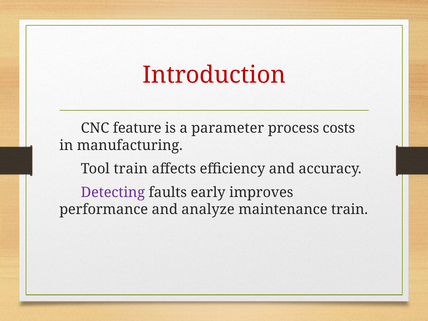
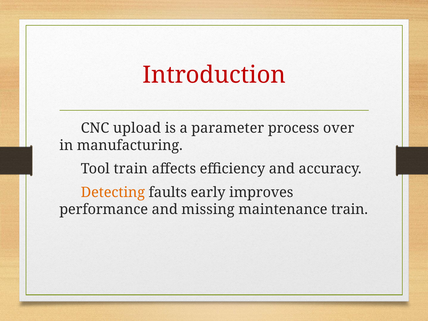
feature: feature -> upload (137, 128)
costs: costs -> over (339, 128)
Detecting colour: purple -> orange (113, 192)
analyze: analyze -> missing (208, 210)
